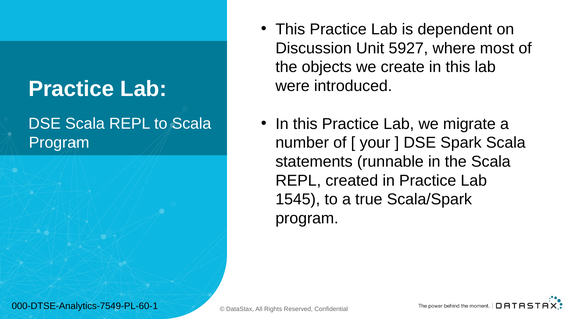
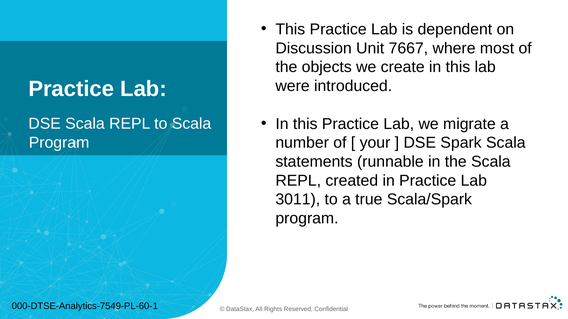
5927: 5927 -> 7667 (408, 48)
1545: 1545 -> 3011 (298, 200)
